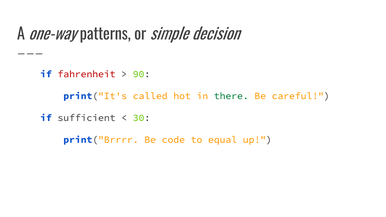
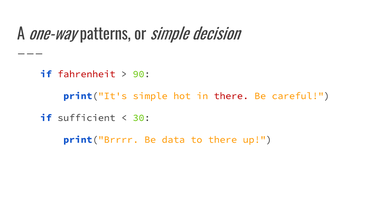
print("It's called: called -> simple (150, 96)
there colour: green -> red (231, 96)
code: code -> data (173, 140)
to equal: equal -> there (223, 140)
